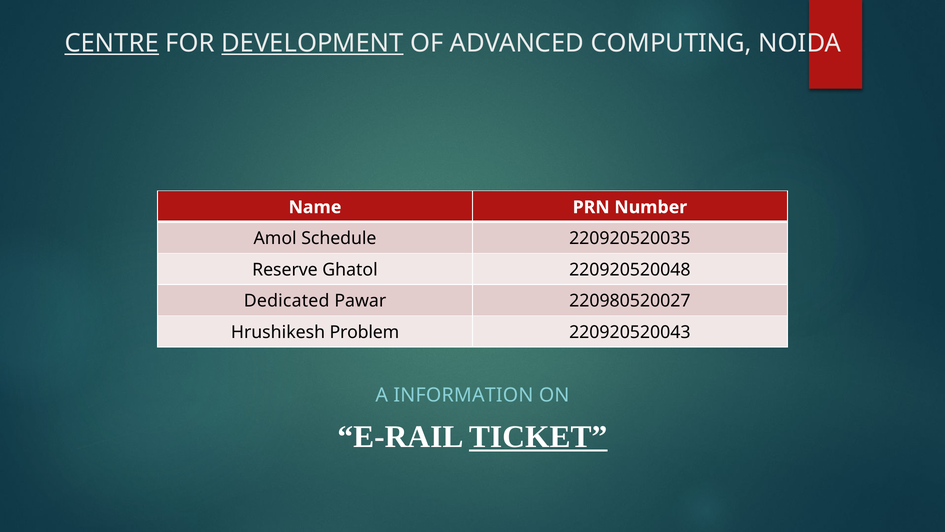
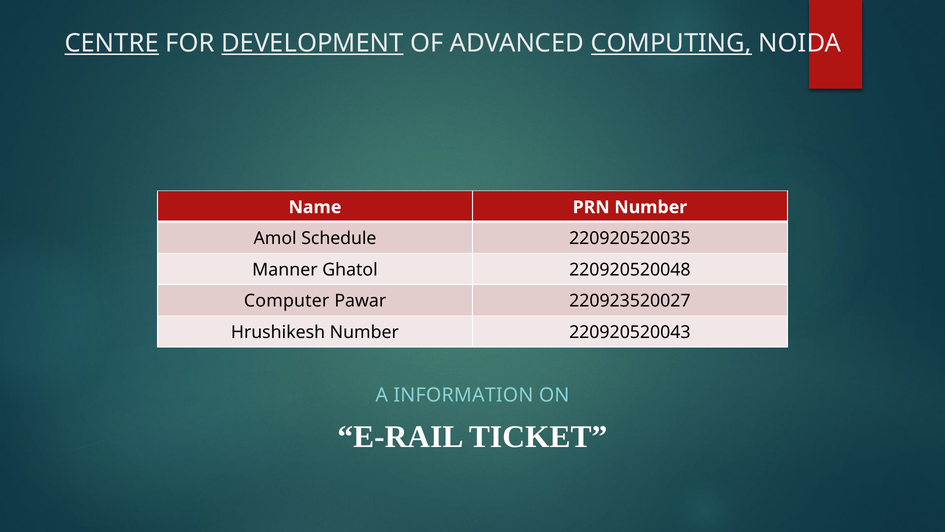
COMPUTING underline: none -> present (671, 43)
Reserve: Reserve -> Manner (285, 270)
Dedicated: Dedicated -> Computer (287, 301)
220980520027: 220980520027 -> 220923520027 (630, 301)
Hrushikesh Problem: Problem -> Number (364, 332)
TICKET underline: present -> none (538, 436)
